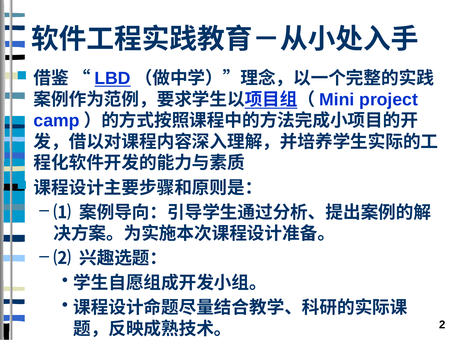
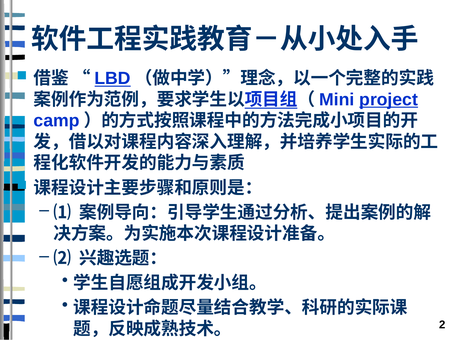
project underline: none -> present (389, 100)
